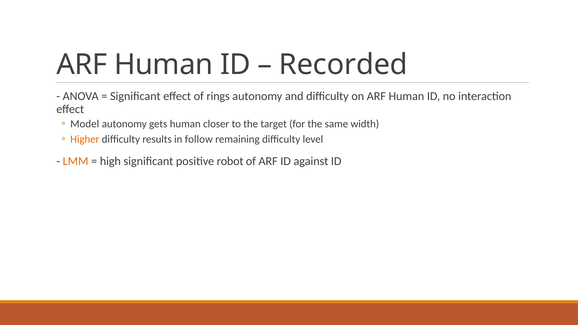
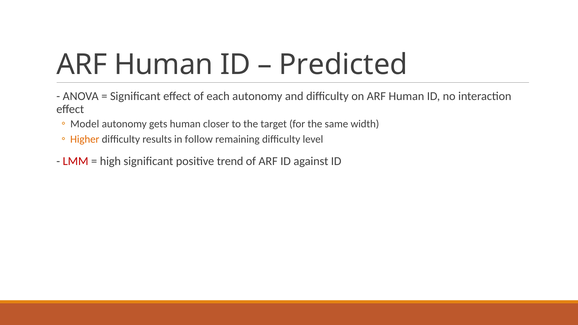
Recorded: Recorded -> Predicted (343, 65)
rings: rings -> each (218, 96)
LMM colour: orange -> red (76, 161)
robot: robot -> trend (230, 161)
